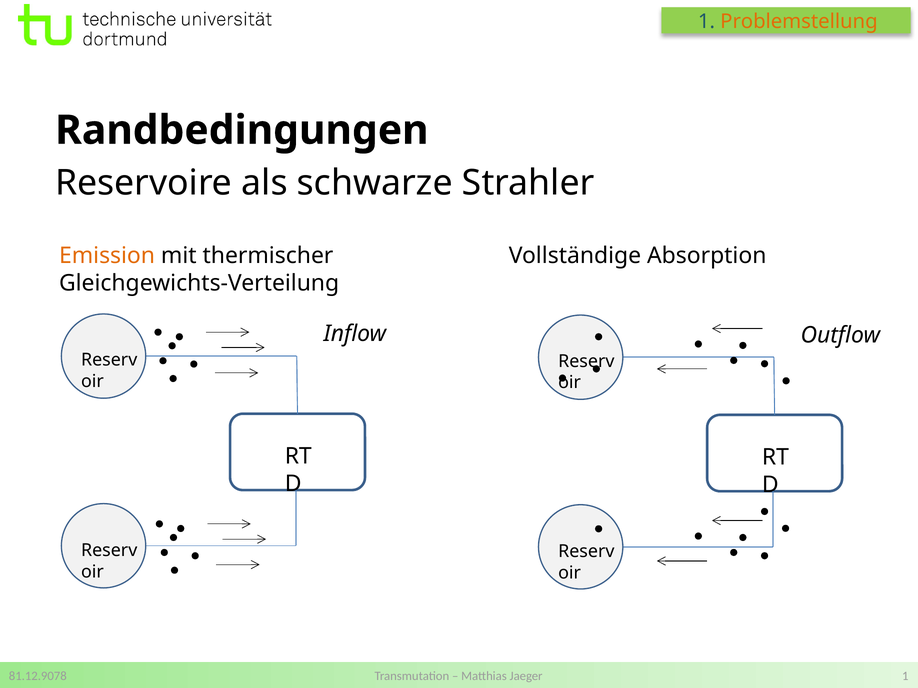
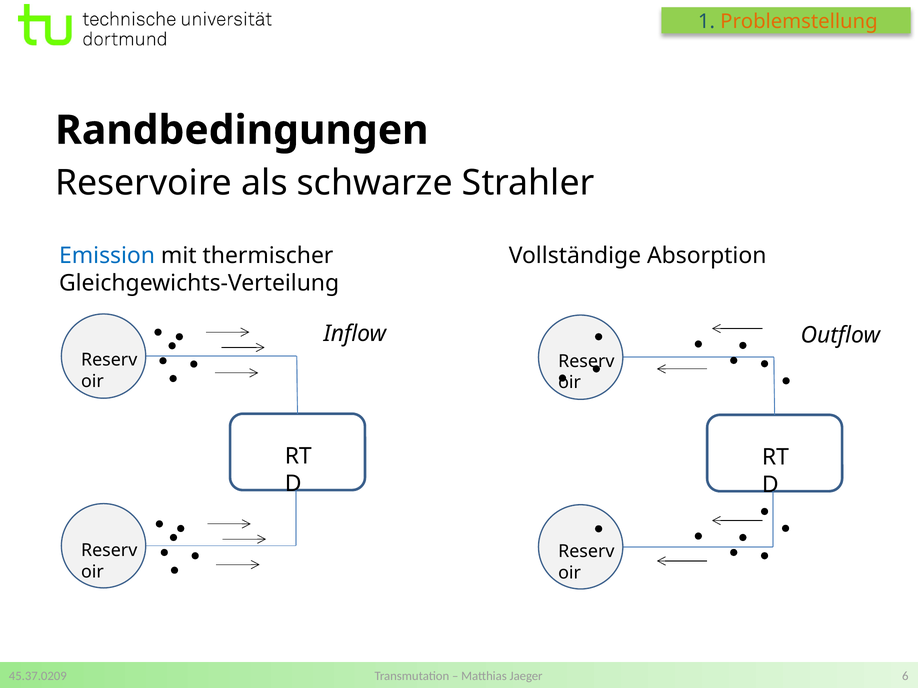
Emission colour: orange -> blue (107, 256)
Jaeger 1: 1 -> 6 (905, 676)
81.12.9078: 81.12.9078 -> 45.37.0209 (38, 677)
